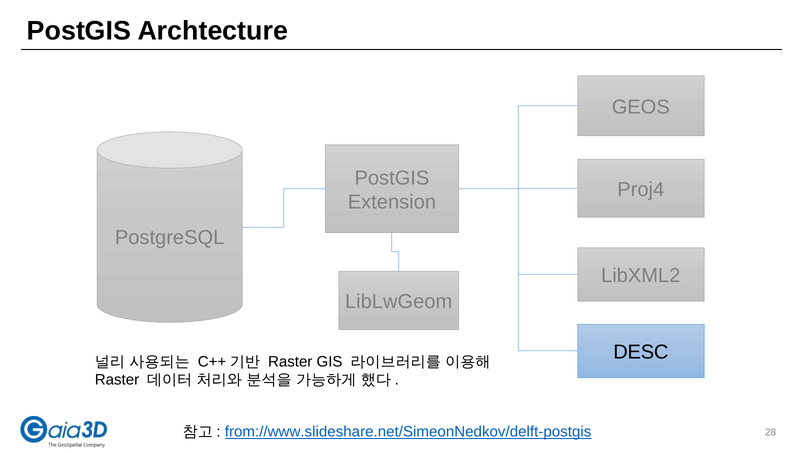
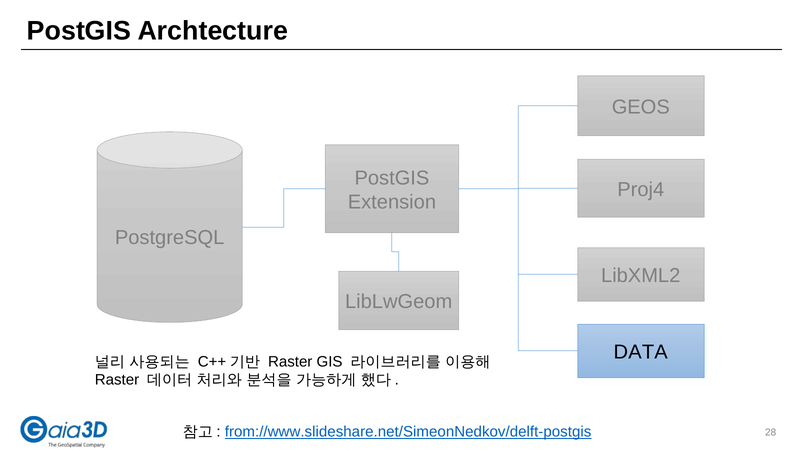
DESC: DESC -> DATA (641, 352)
